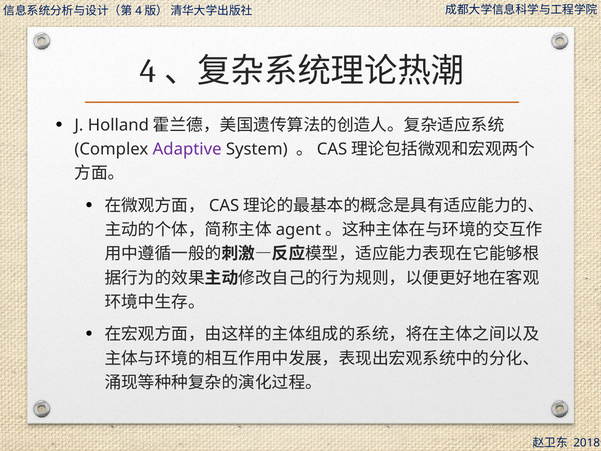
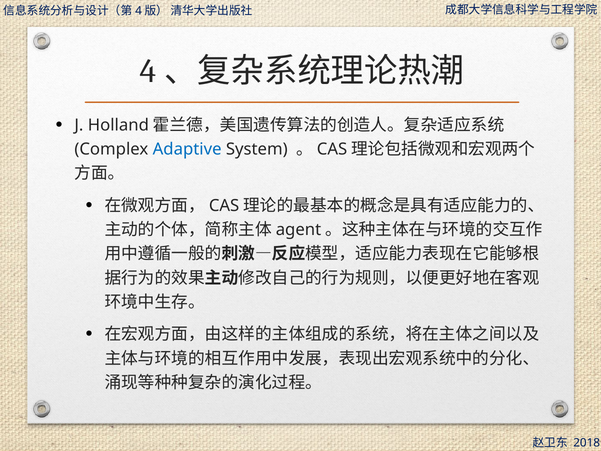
Adaptive colour: purple -> blue (187, 149)
